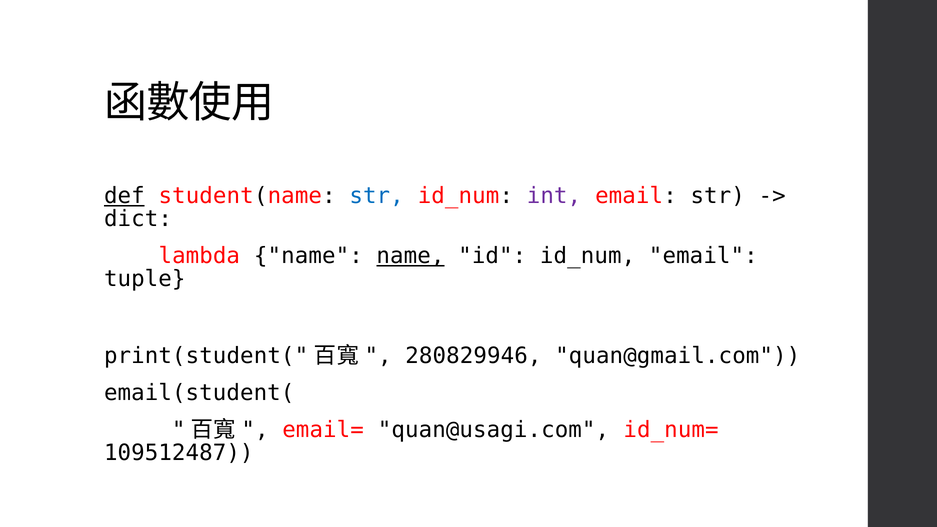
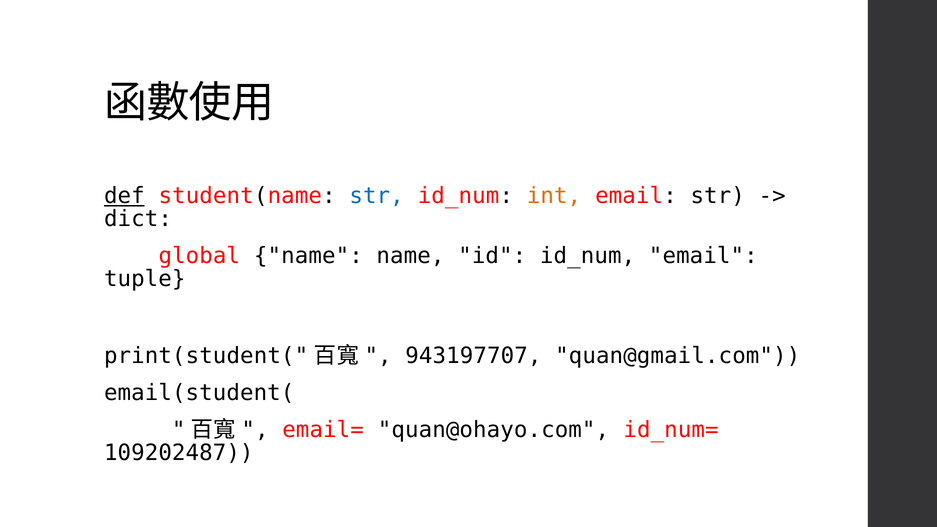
int colour: purple -> orange (554, 196)
lambda: lambda -> global (199, 256)
name underline: present -> none (410, 256)
280829946: 280829946 -> 943197707 (473, 356)
quan@usagi.com: quan@usagi.com -> quan@ohayo.com (493, 430)
109512487: 109512487 -> 109202487 (179, 453)
